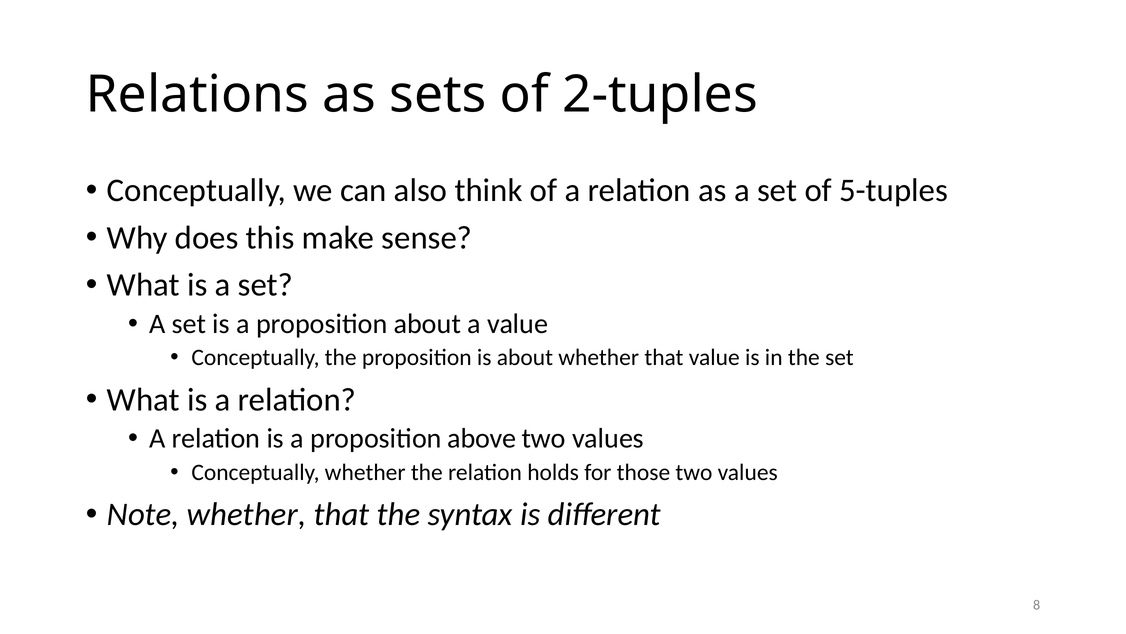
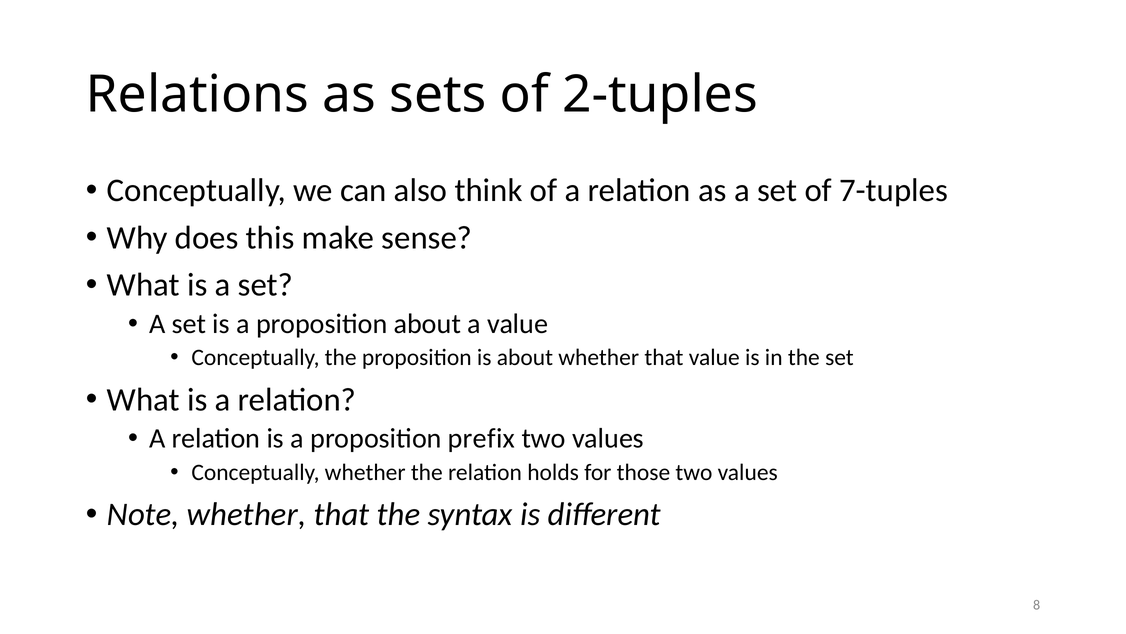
5-tuples: 5-tuples -> 7-tuples (894, 190)
above: above -> prefix (481, 438)
